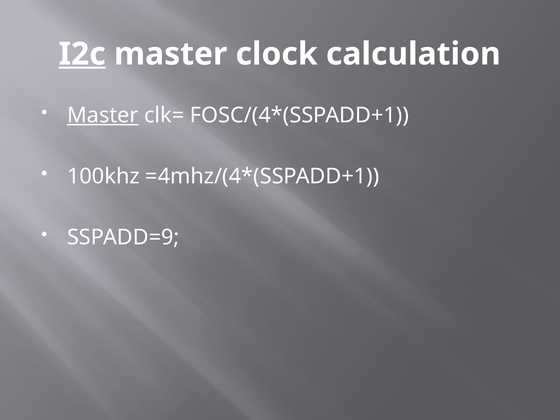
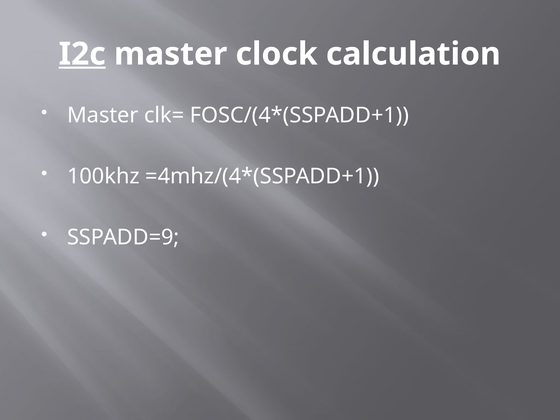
Master underline: present -> none (103, 115)
